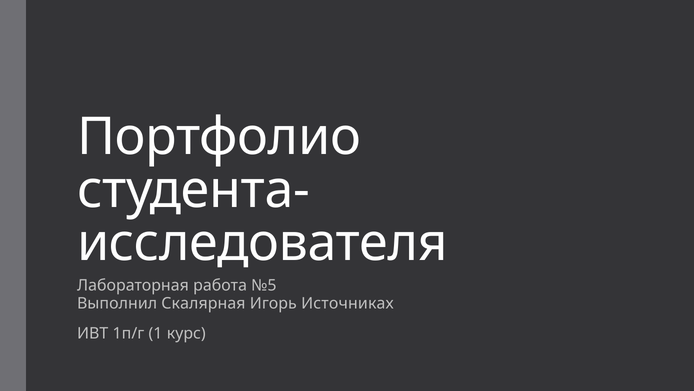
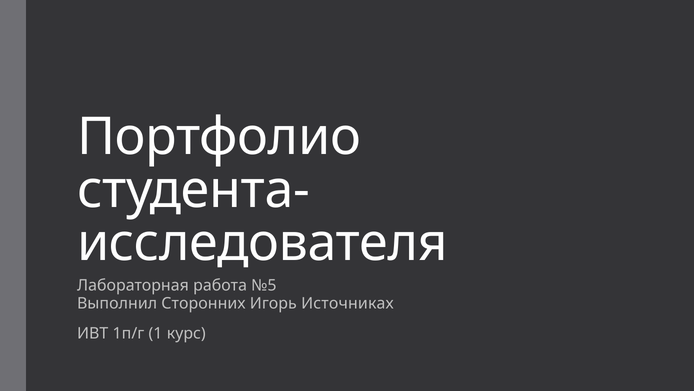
Скалярная: Скалярная -> Сторонних (203, 303)
